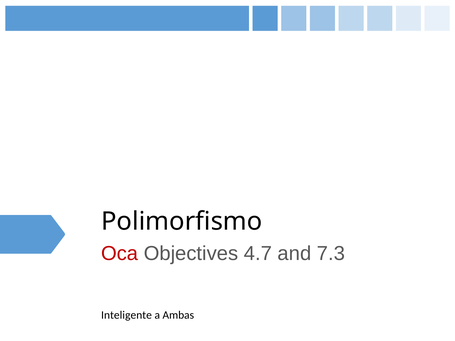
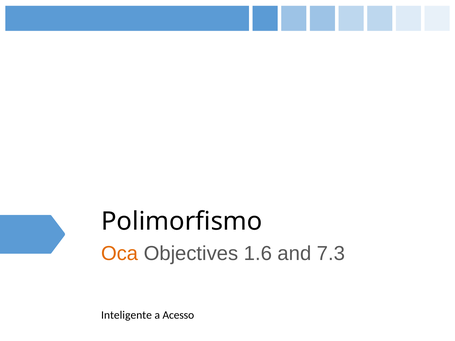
Oca colour: red -> orange (120, 254)
4.7: 4.7 -> 1.6 (258, 254)
Ambas: Ambas -> Acesso (178, 315)
